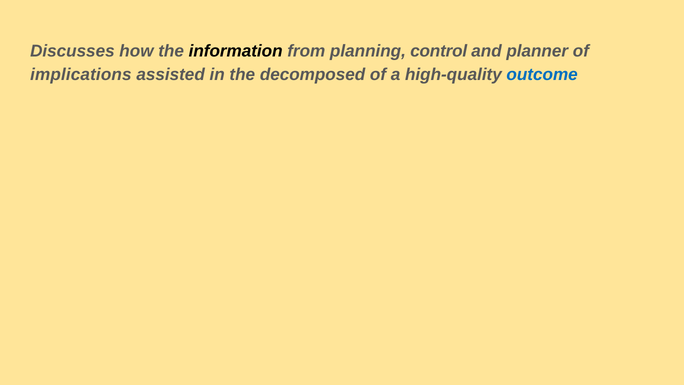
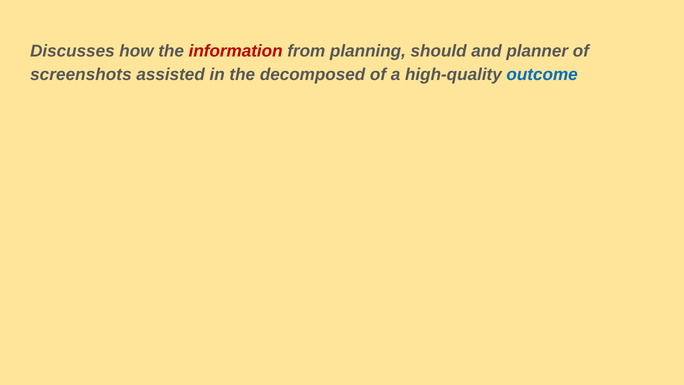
information colour: black -> red (236, 51)
control: control -> should (439, 51)
implications: implications -> screenshots (81, 75)
